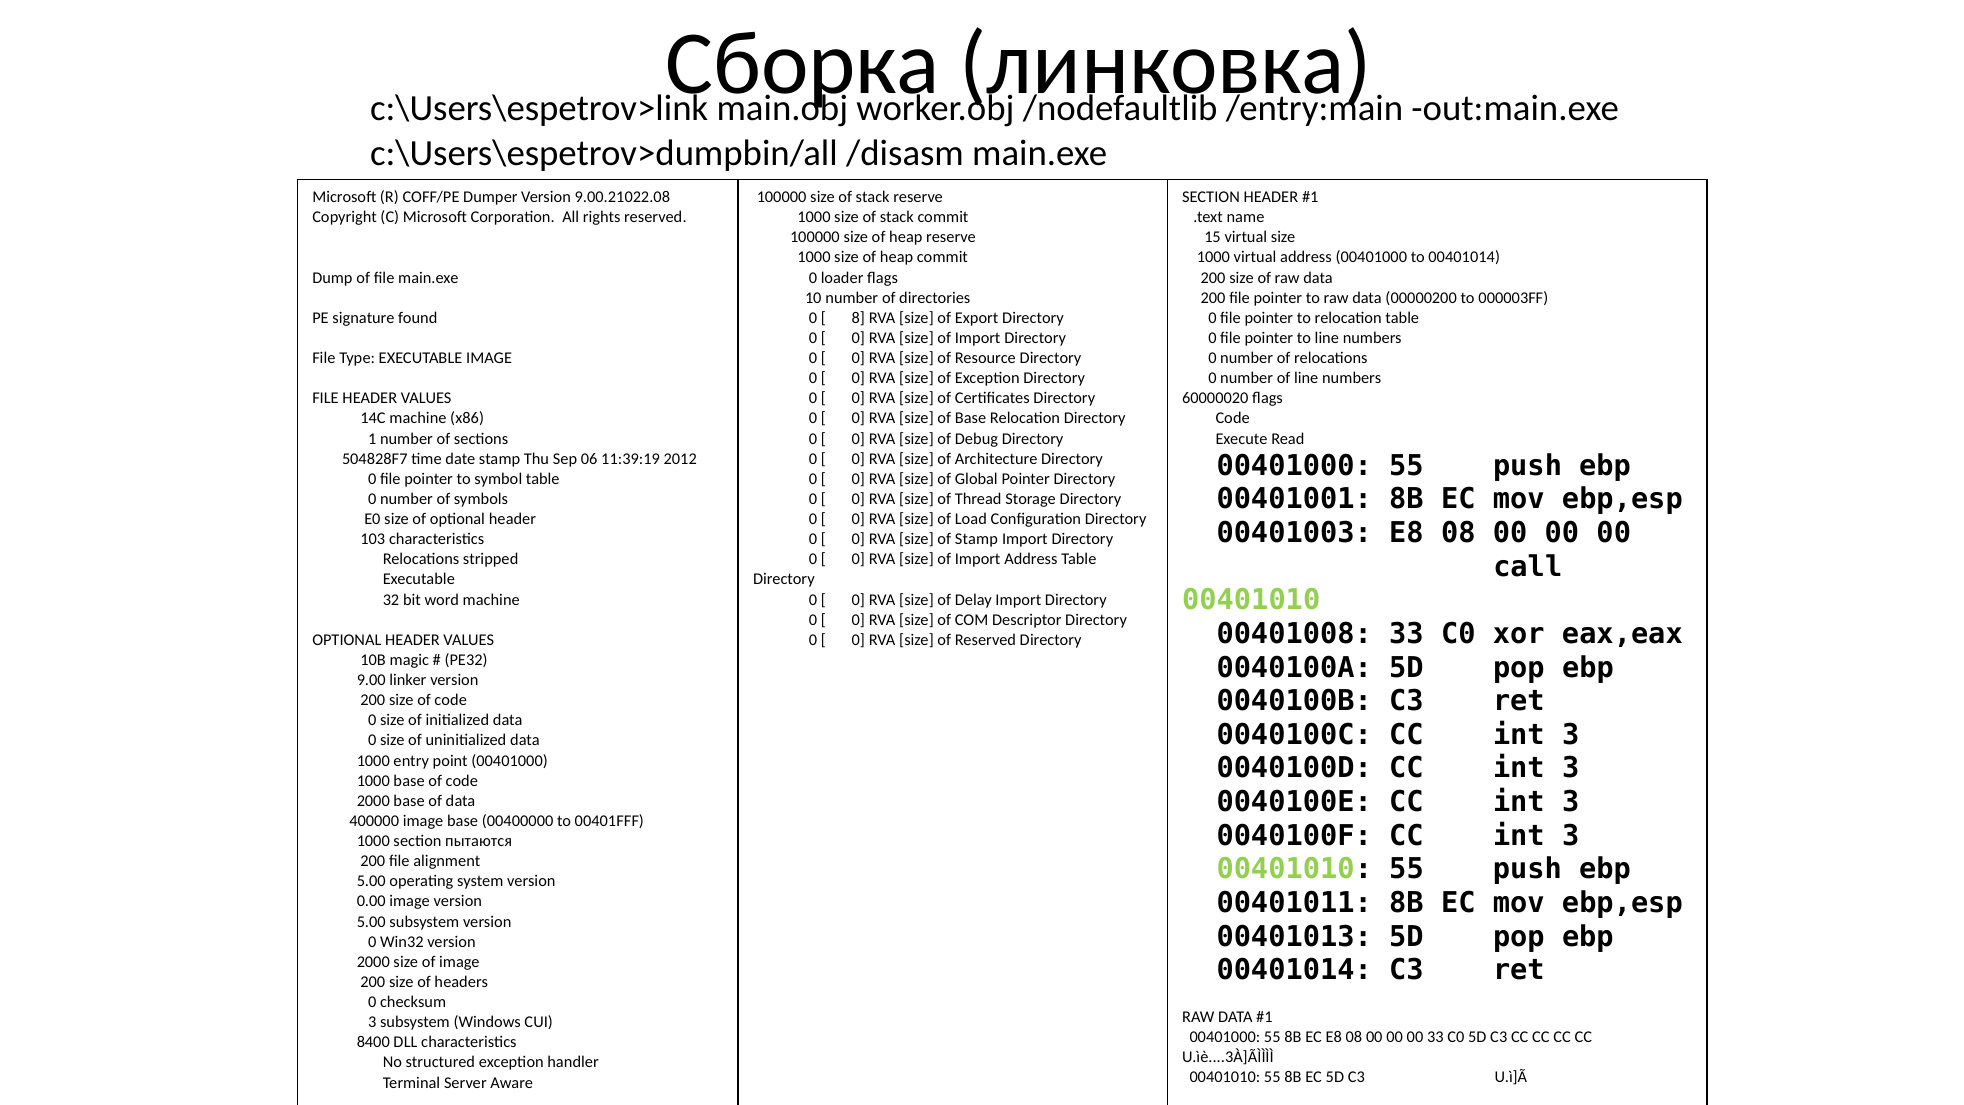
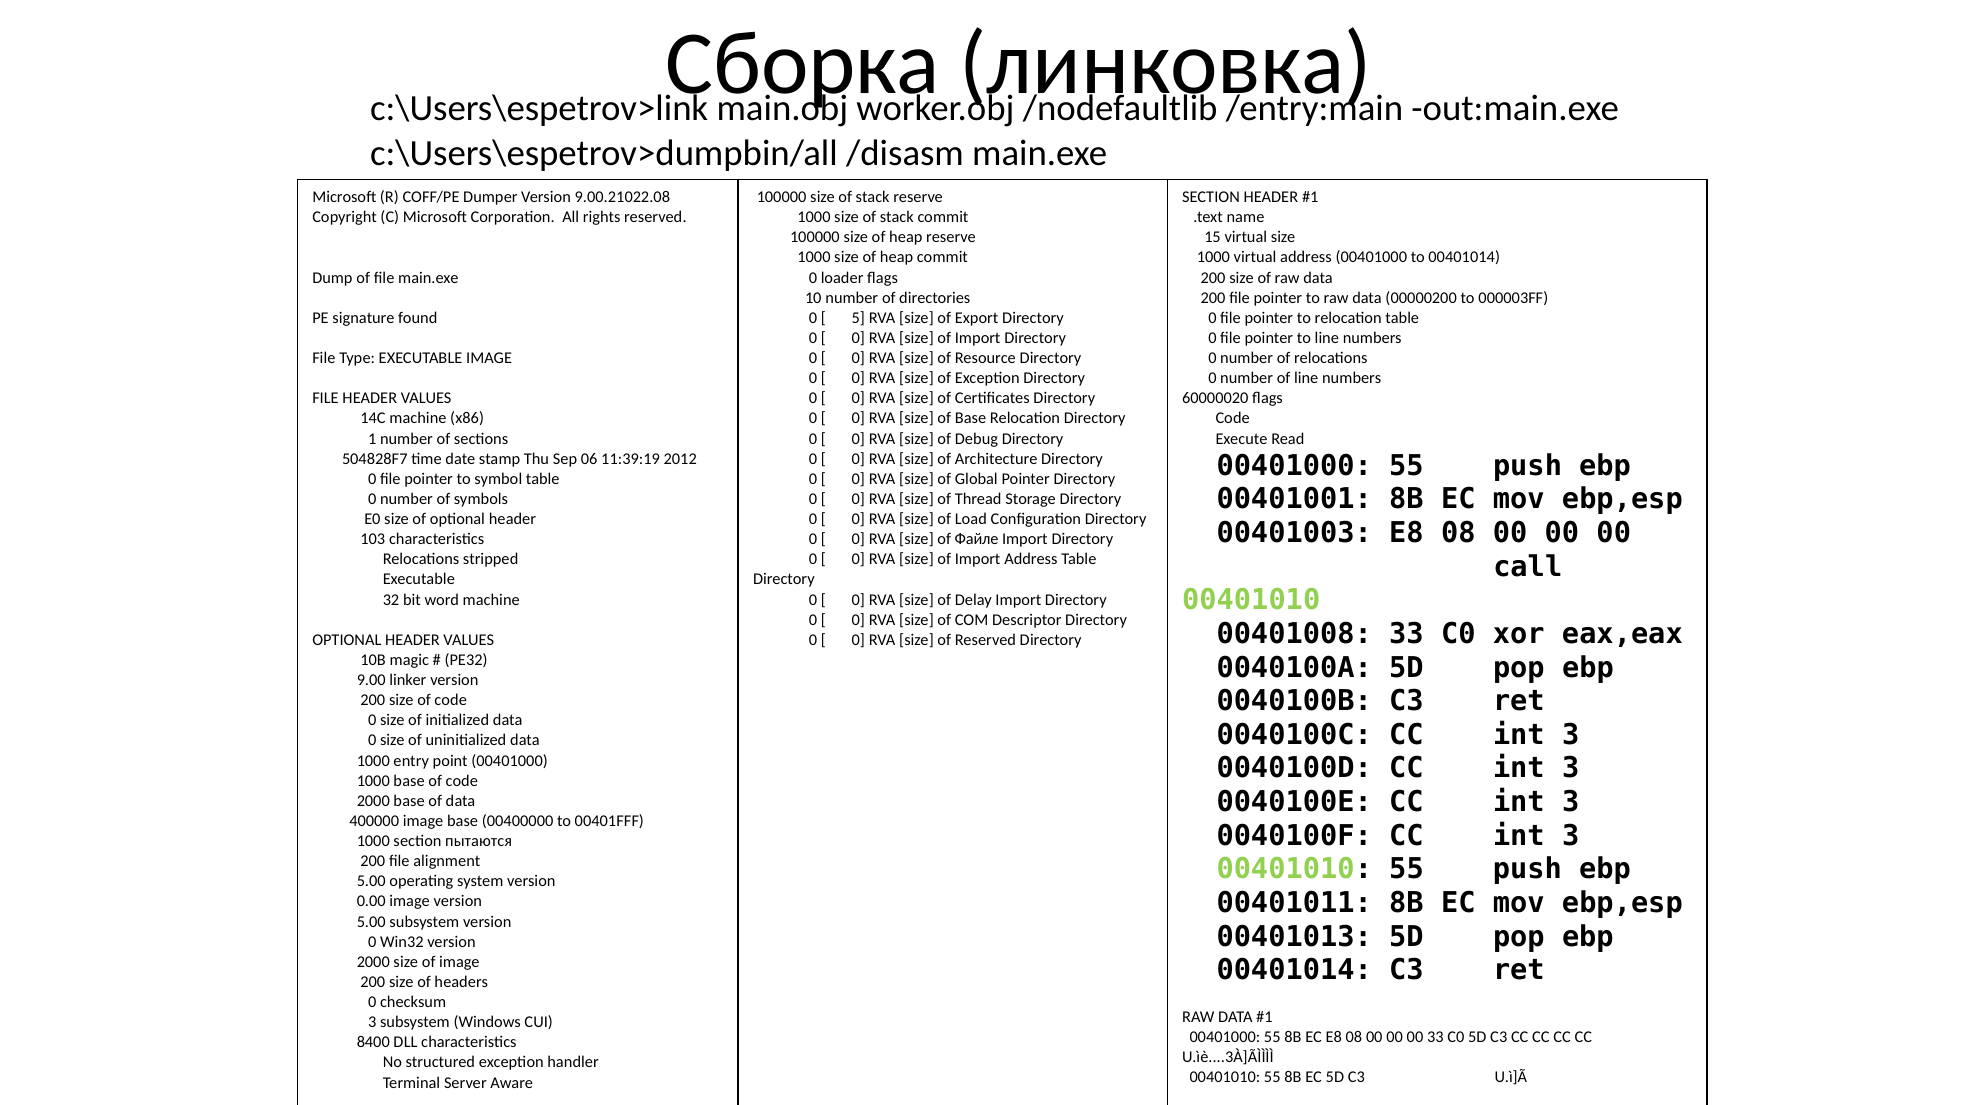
8: 8 -> 5 (858, 318)
of Stamp: Stamp -> Файле (977, 539)
